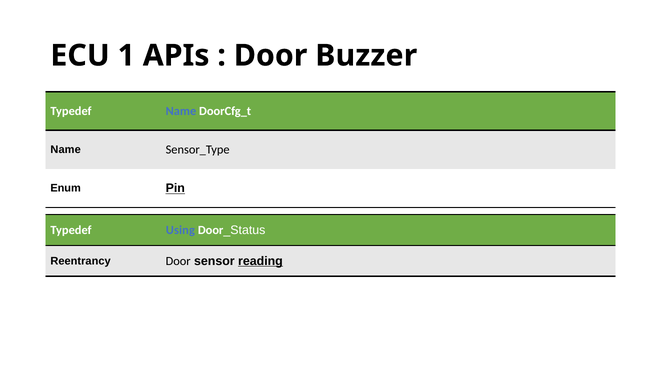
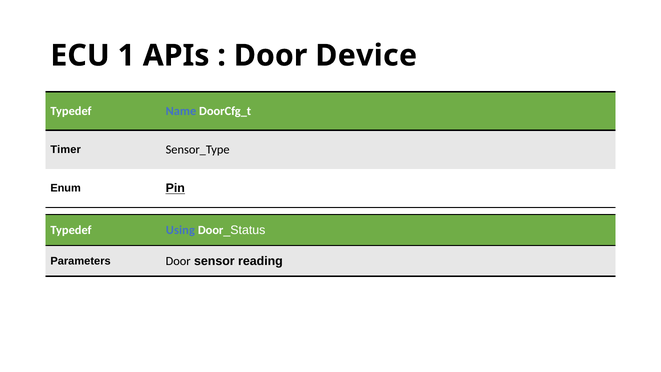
Buzzer: Buzzer -> Device (366, 56)
Name: Name -> Timer (66, 150)
Reentrancy: Reentrancy -> Parameters (81, 261)
reading underline: present -> none (260, 261)
